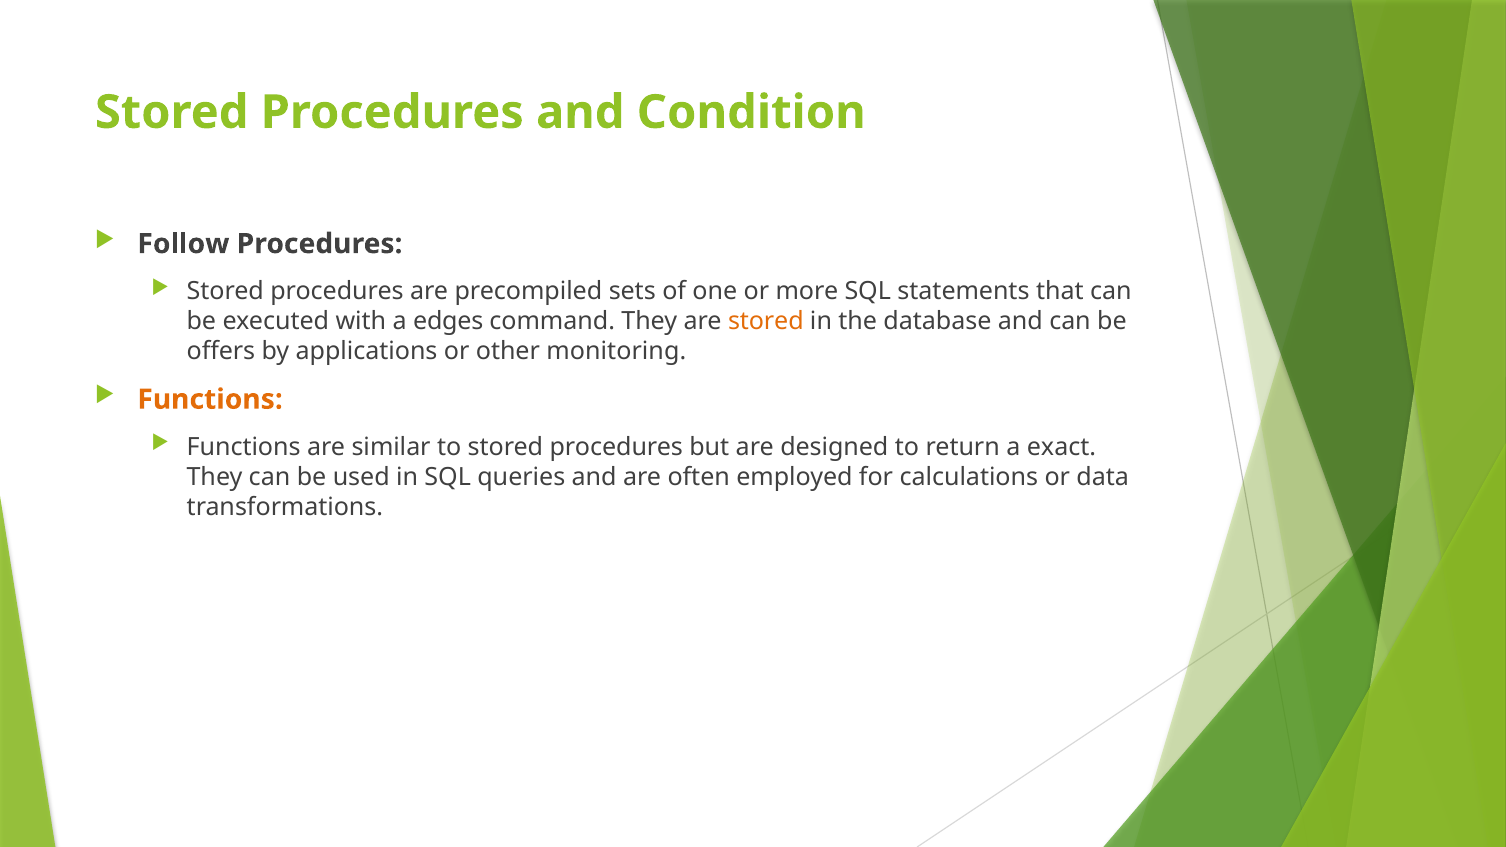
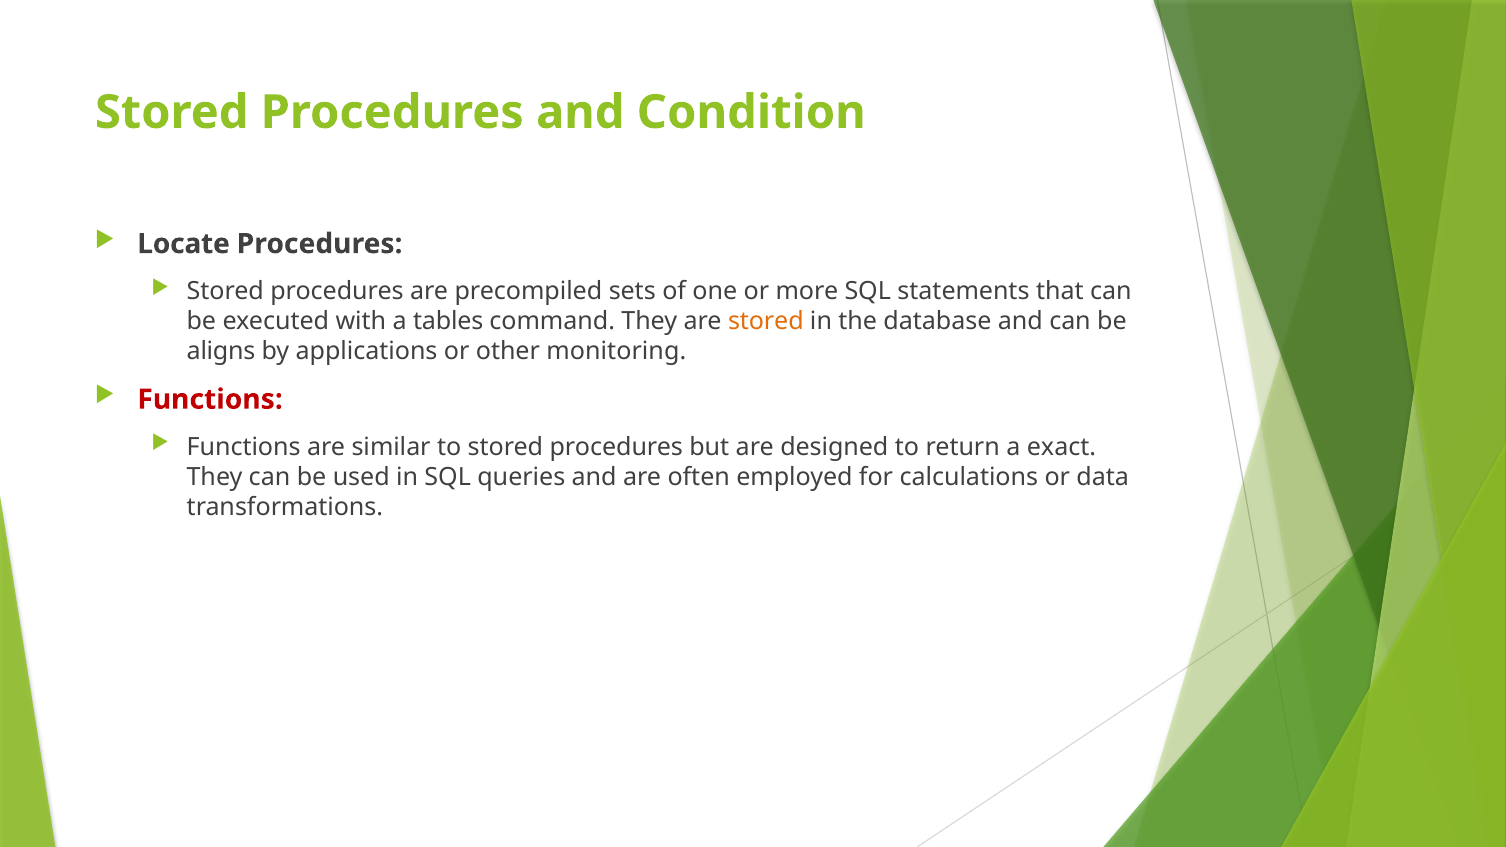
Follow: Follow -> Locate (184, 244)
edges: edges -> tables (448, 321)
offers: offers -> aligns (221, 352)
Functions colour: orange -> red (210, 399)
